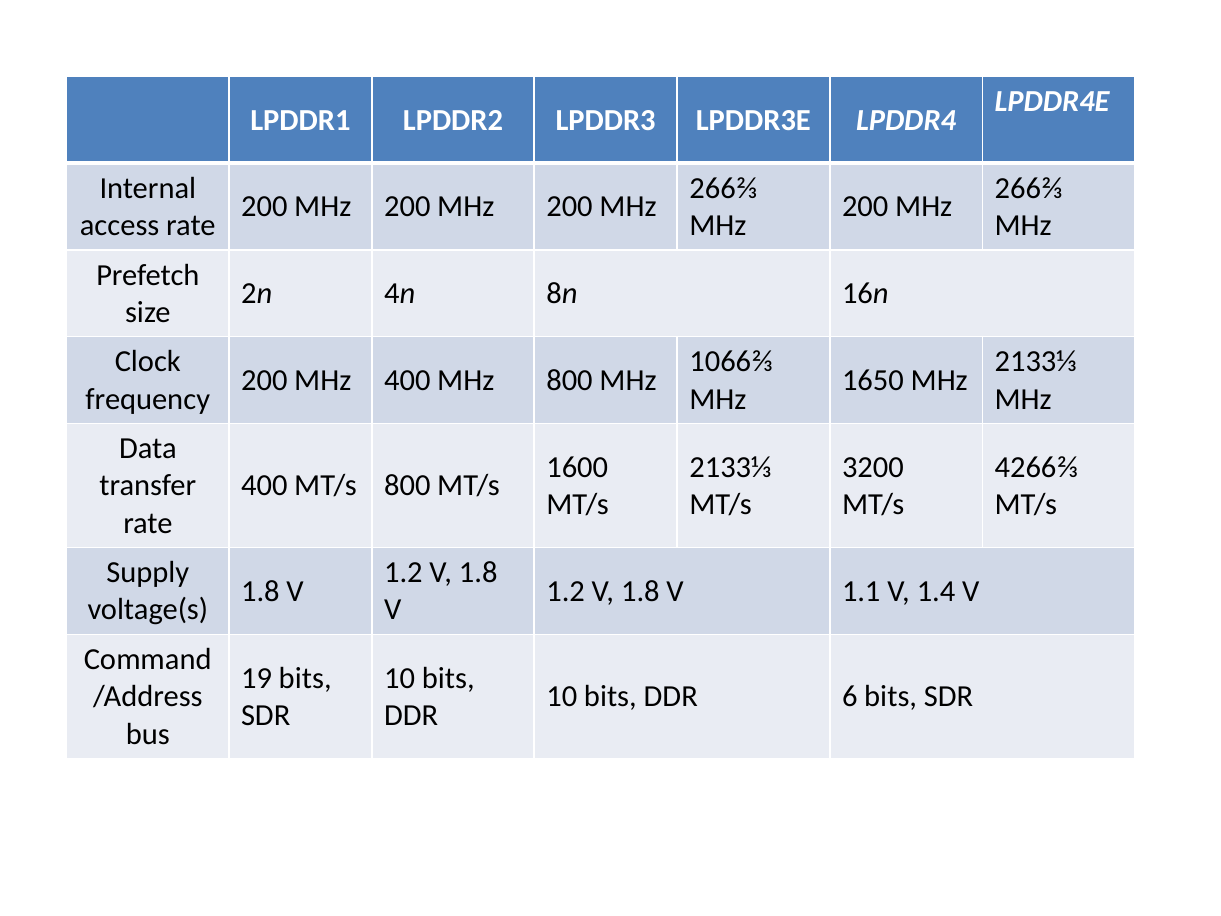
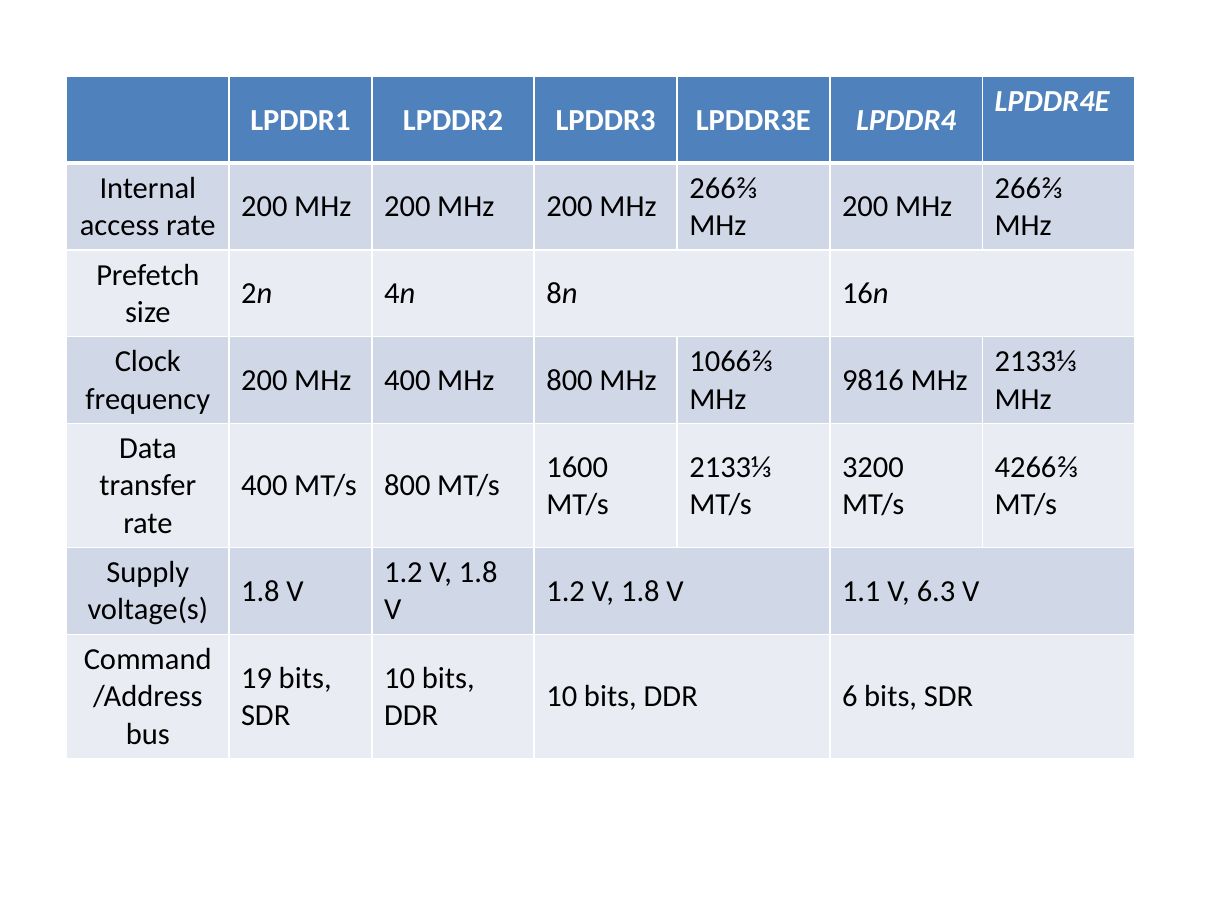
1650: 1650 -> 9816 (873, 380)
1.4: 1.4 -> 6.3 (936, 591)
